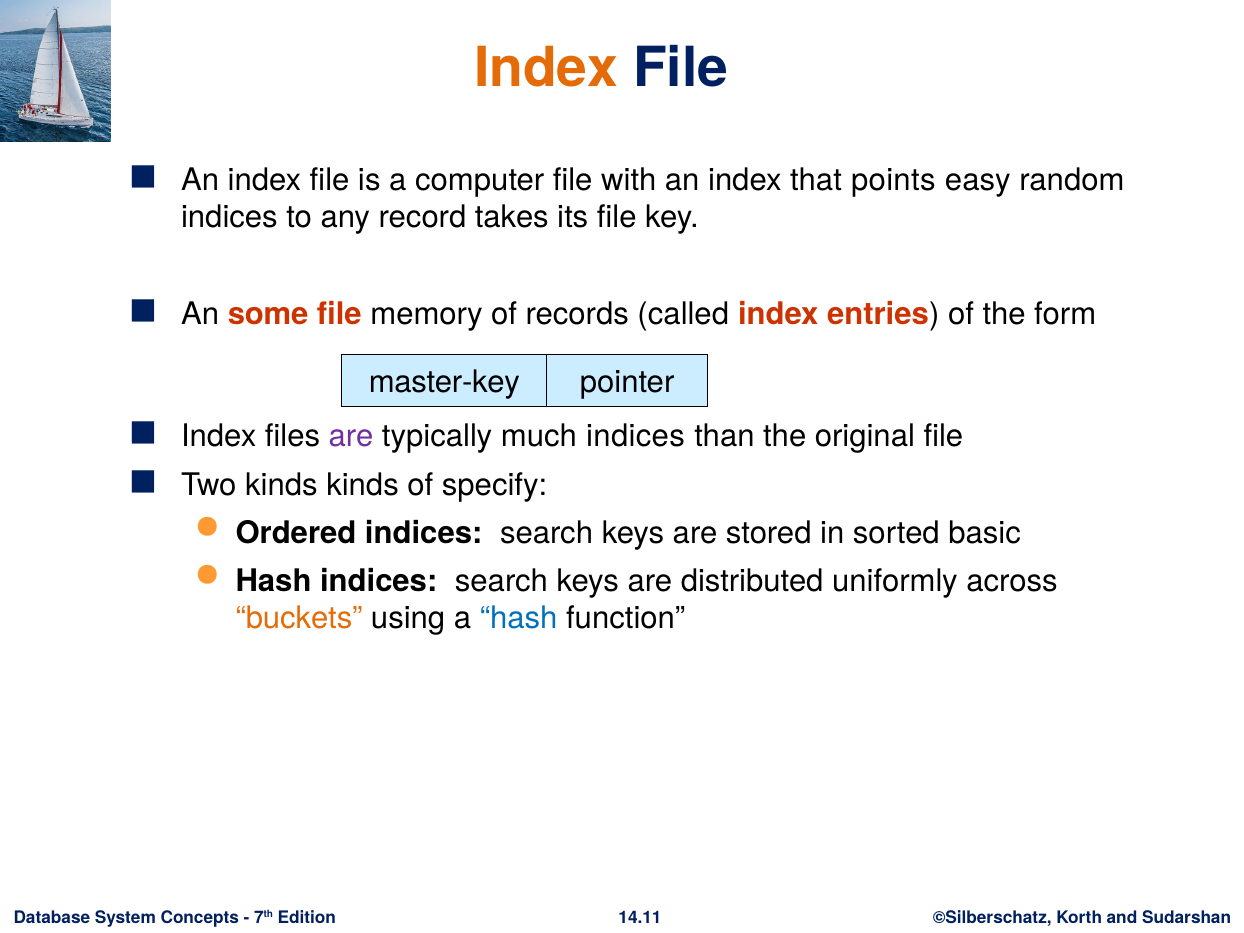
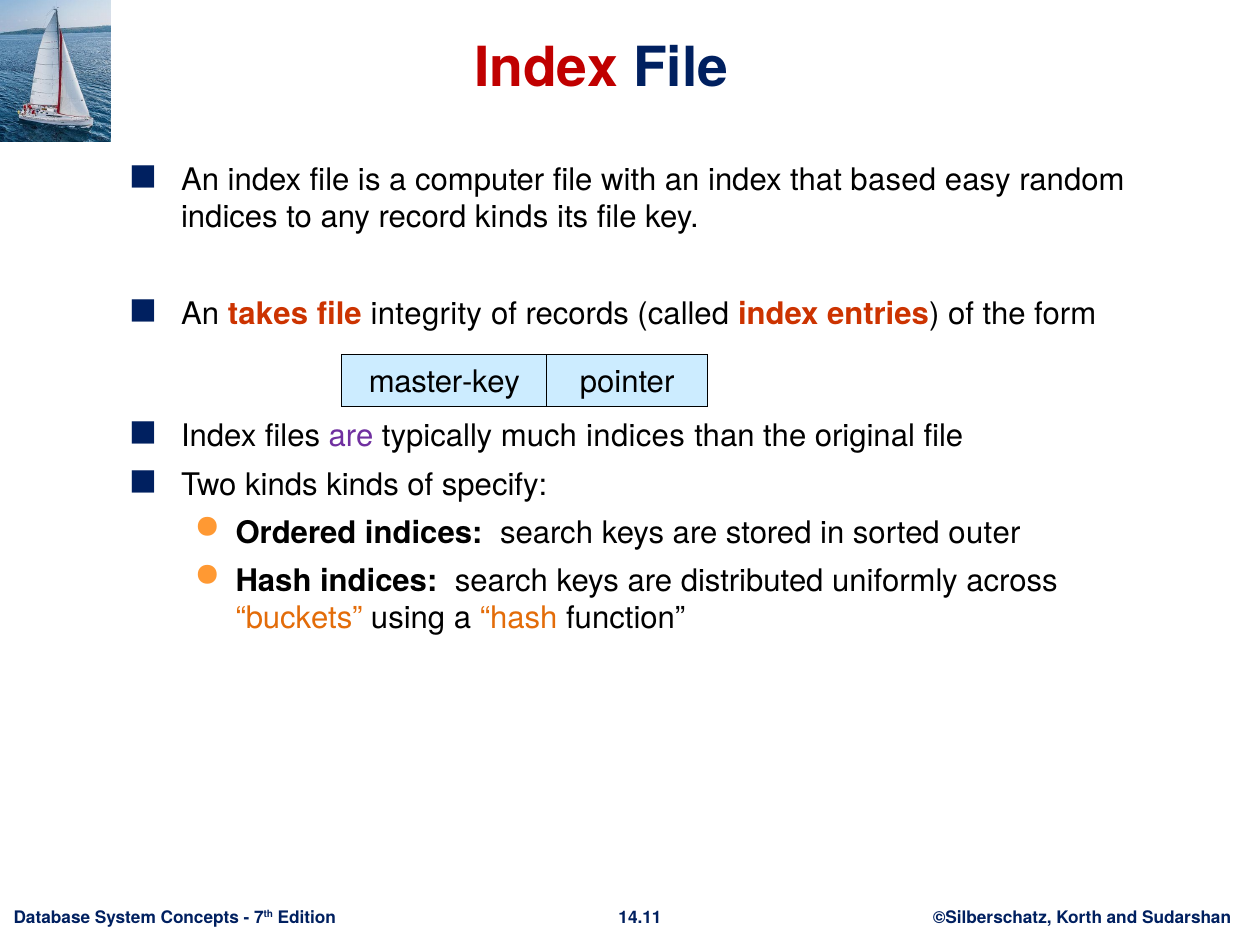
Index colour: orange -> red (546, 68)
points: points -> based (893, 180)
record takes: takes -> kinds (512, 217)
some: some -> takes (268, 314)
memory: memory -> integrity (426, 314)
basic: basic -> outer (984, 533)
hash colour: blue -> orange (519, 619)
